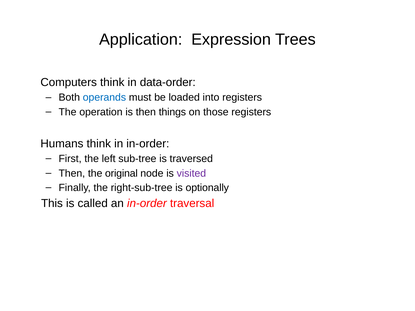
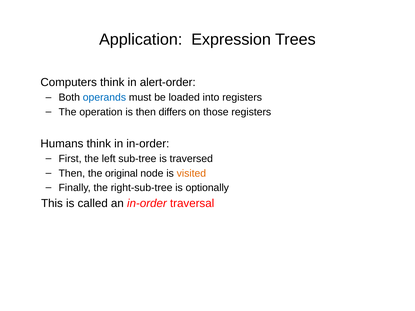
data-order: data-order -> alert-order (168, 82)
things: things -> differs (172, 112)
visited colour: purple -> orange (191, 173)
